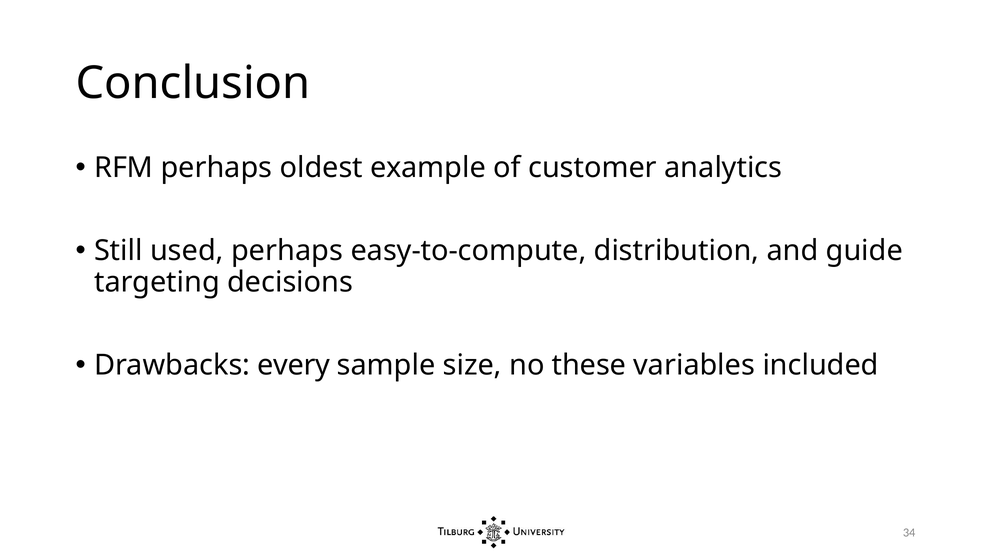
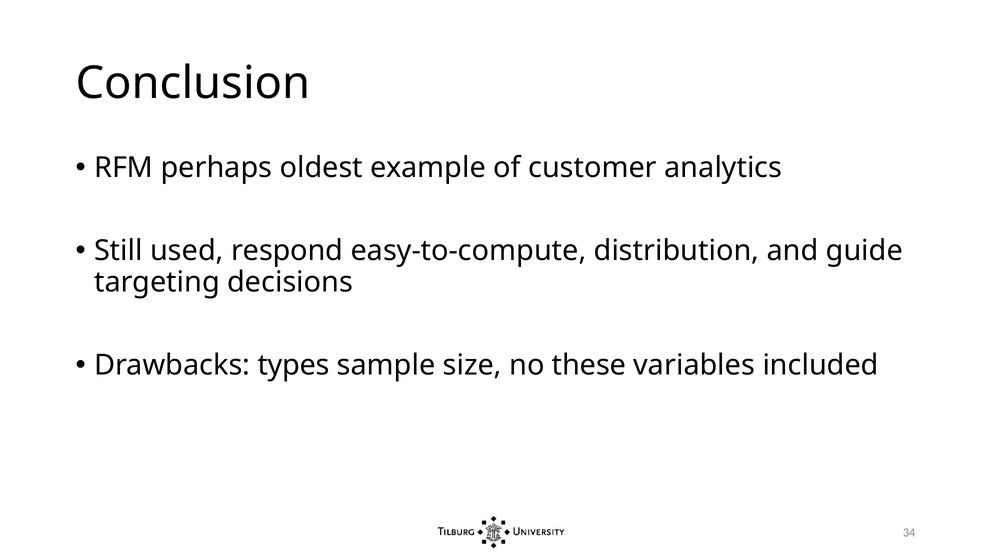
used perhaps: perhaps -> respond (287, 251)
every: every -> types (294, 365)
